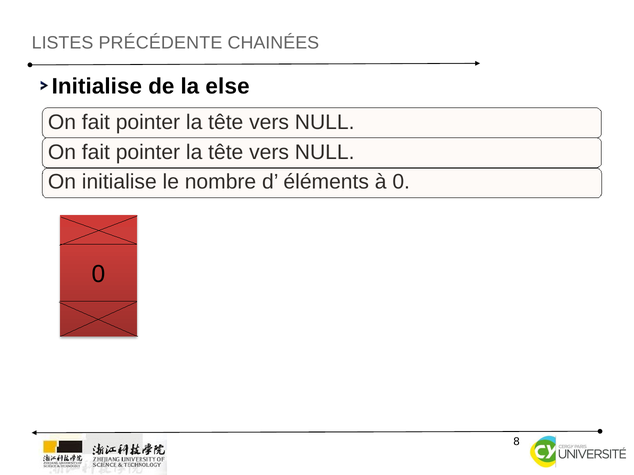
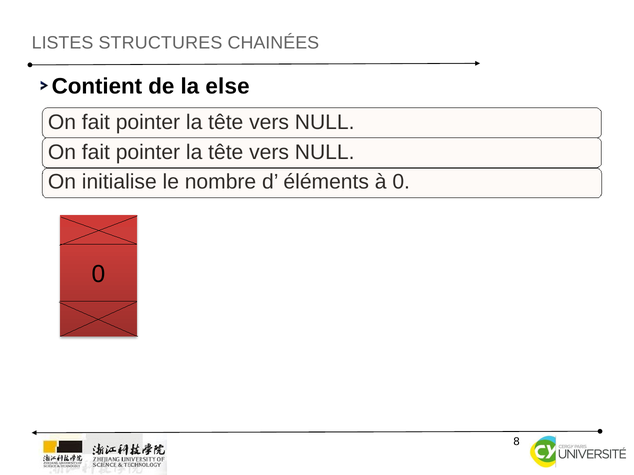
PRÉCÉDENTE: PRÉCÉDENTE -> STRUCTURES (160, 43)
Initialise: Initialise -> Contient (97, 87)
